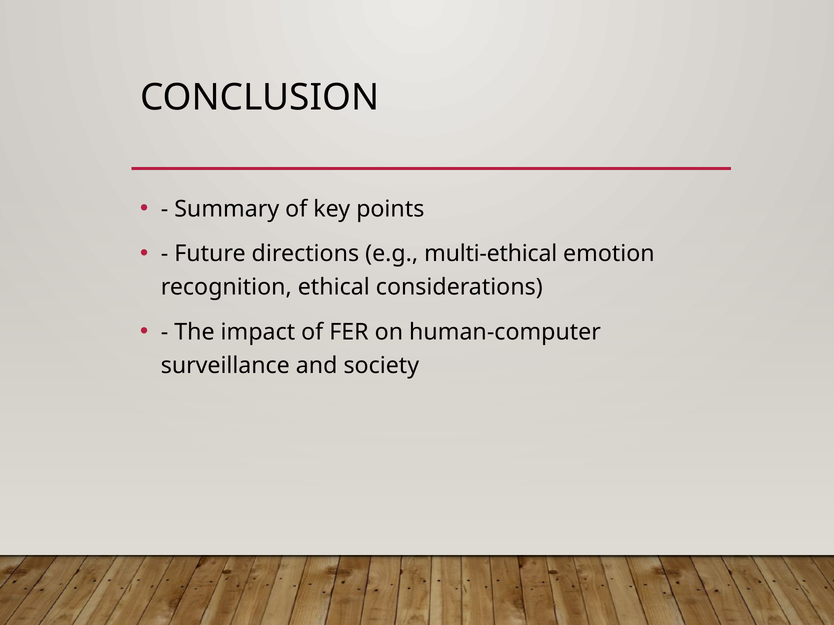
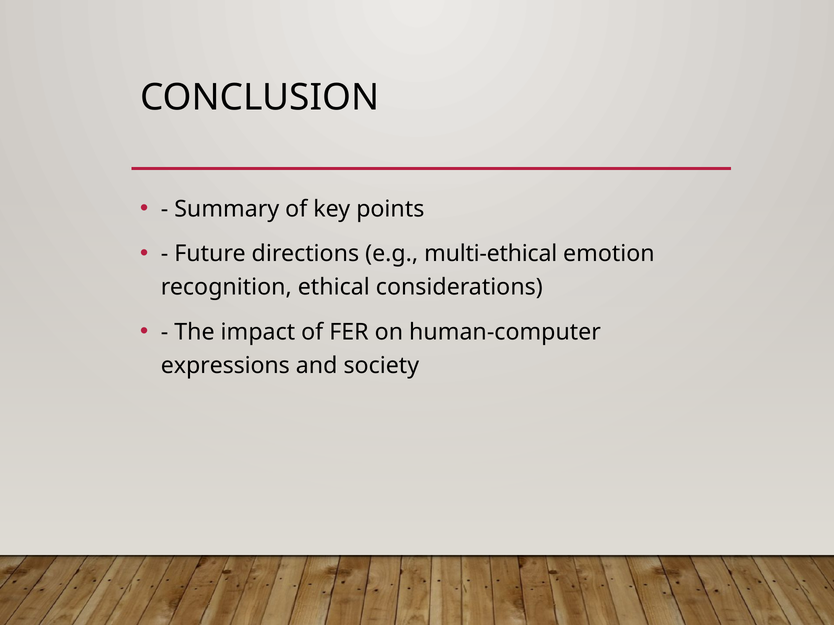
surveillance: surveillance -> expressions (225, 366)
